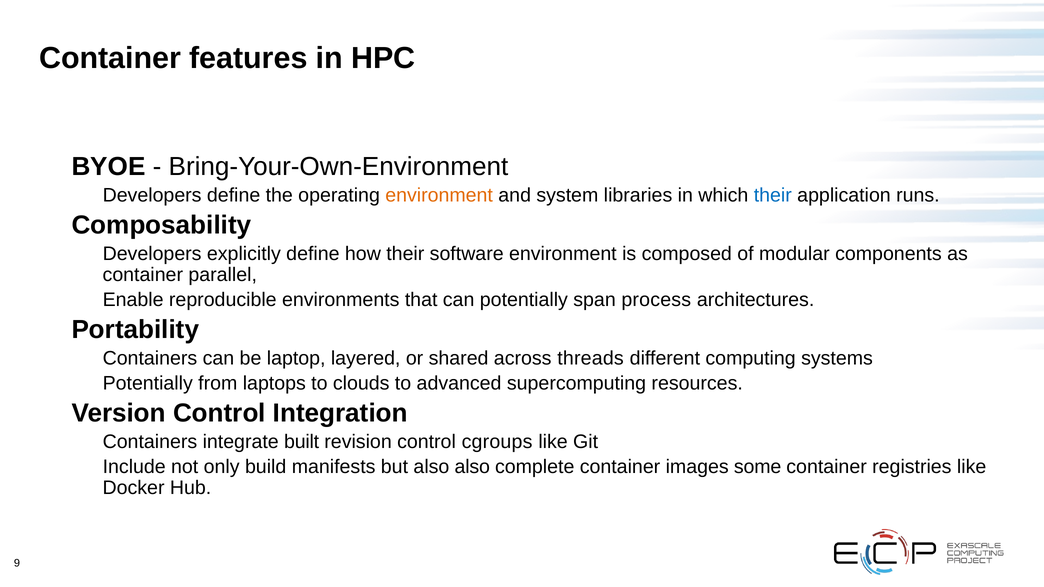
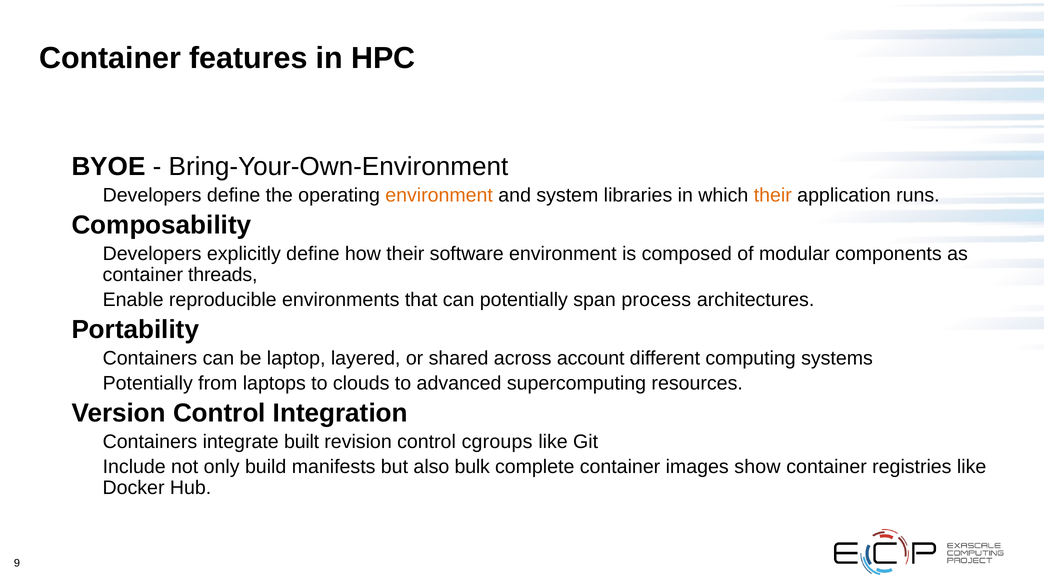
their colour: blue -> orange (773, 195)
parallel: parallel -> threads (223, 275)
threads: threads -> account (591, 358)
also also: also -> bulk (472, 467)
some: some -> show (757, 467)
